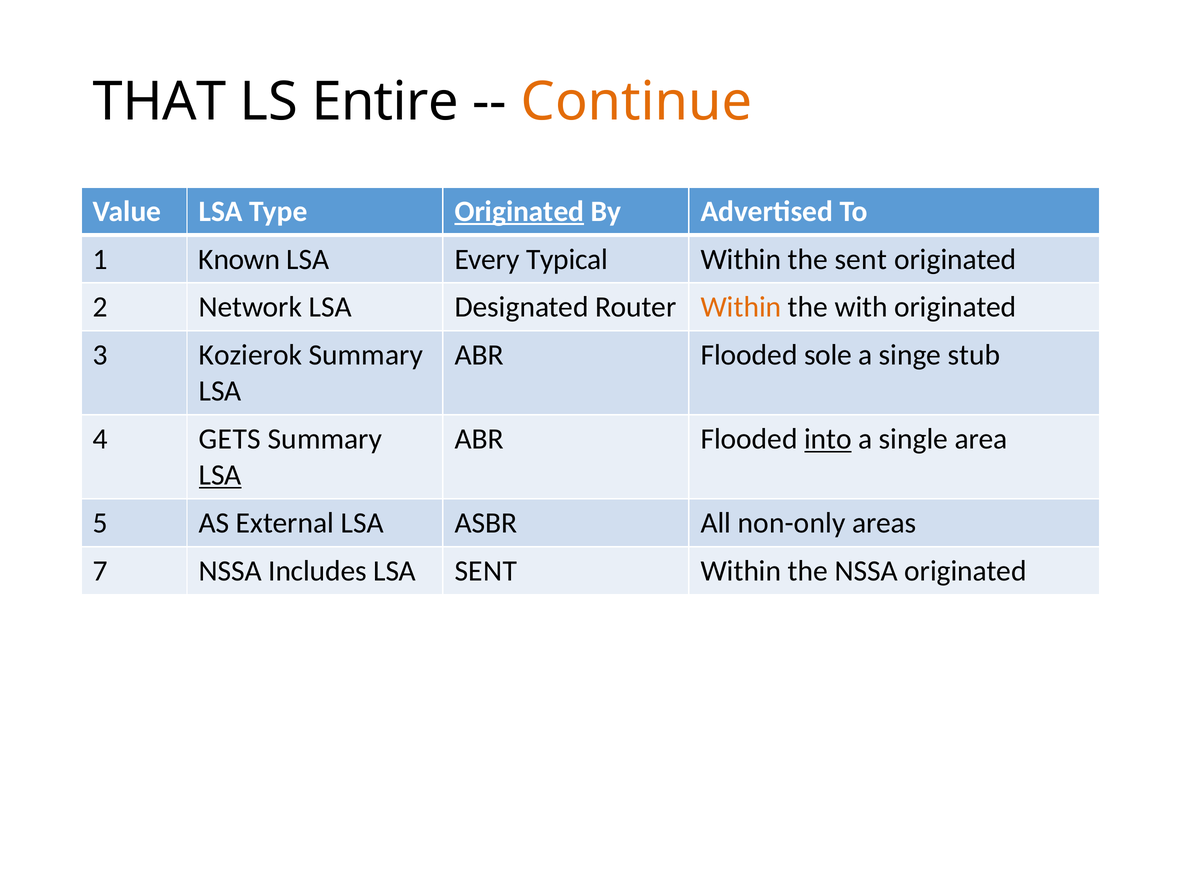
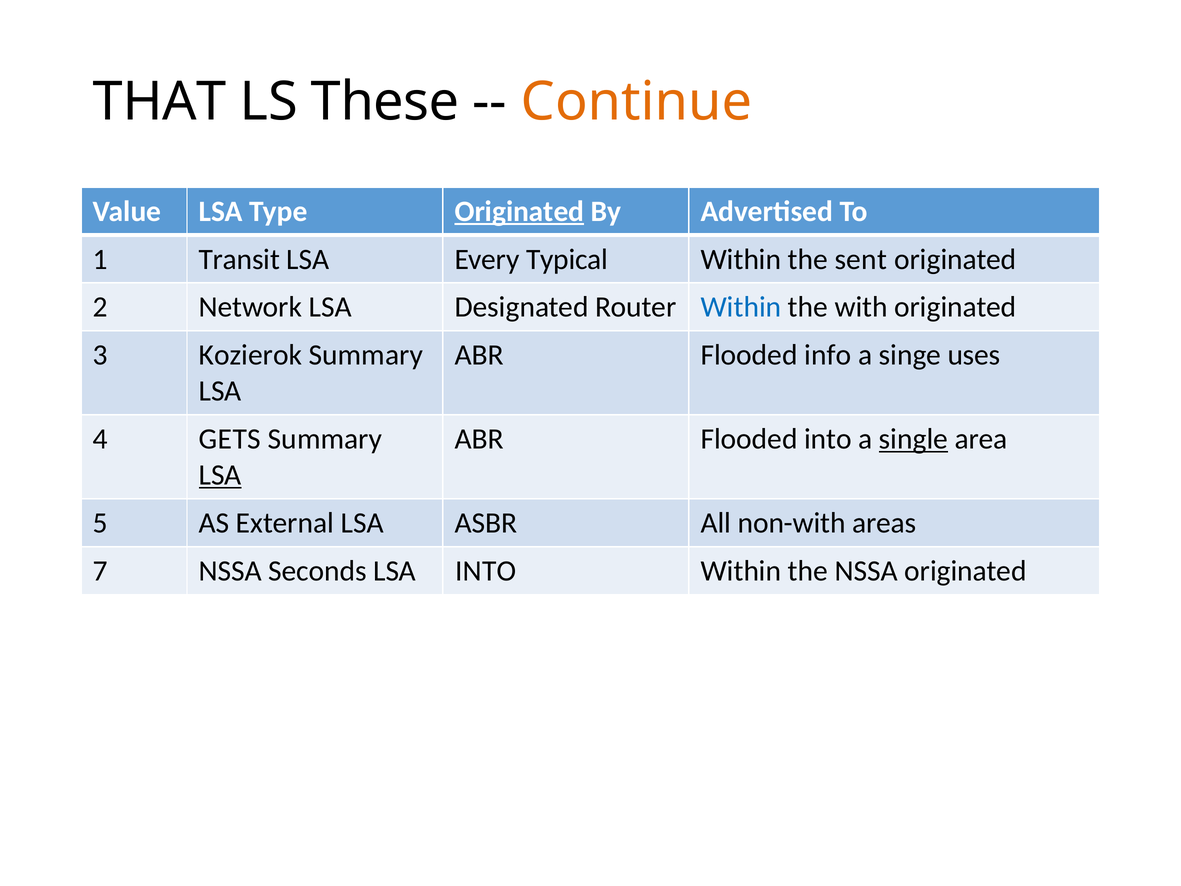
Entire: Entire -> These (385, 102)
Known: Known -> Transit (239, 259)
Within colour: orange -> blue (741, 307)
sole: sole -> info (828, 355)
stub: stub -> uses (974, 355)
into underline: present -> none (828, 439)
single underline: none -> present (913, 439)
non-only: non-only -> non-with (792, 523)
Includes: Includes -> Seconds (317, 571)
LSA SENT: SENT -> INTO (486, 571)
